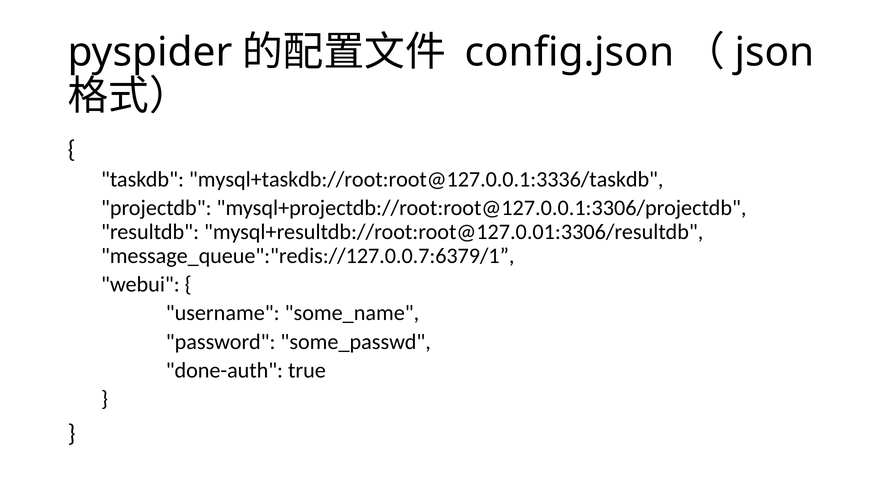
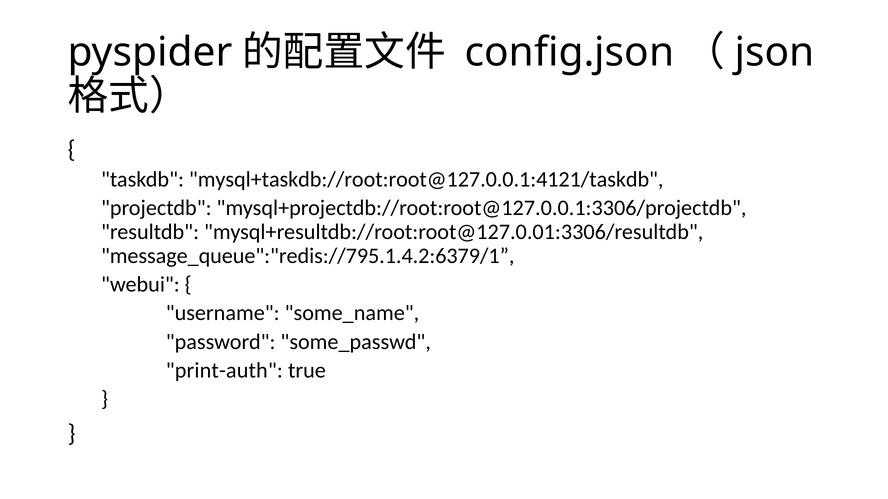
mysql+taskdb://root:root@127.0.0.1:3336/taskdb: mysql+taskdb://root:root@127.0.0.1:3336/taskdb -> mysql+taskdb://root:root@127.0.0.1:4121/taskdb (426, 180)
message_queue":"redis://127.0.0.7:6379/1: message_queue":"redis://127.0.0.7:6379/1 -> message_queue":"redis://795.1.4.2:6379/1 (308, 256)
done-auth: done-auth -> print-auth (224, 371)
